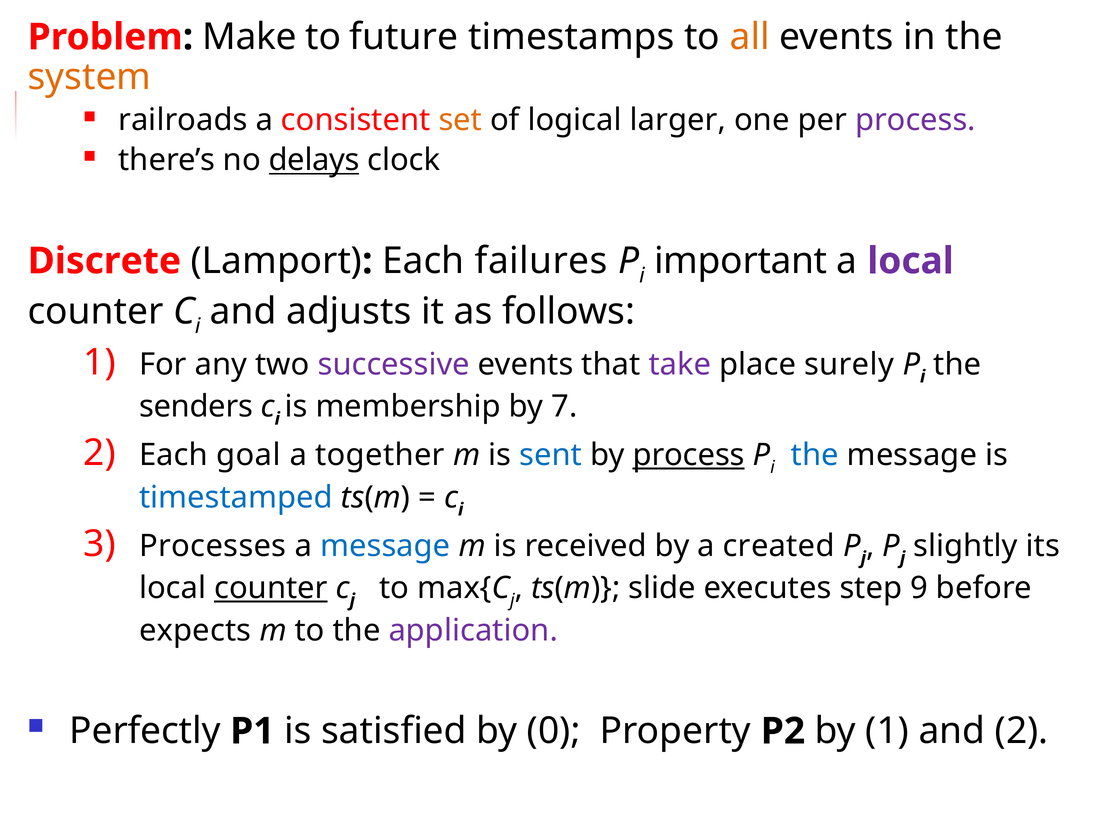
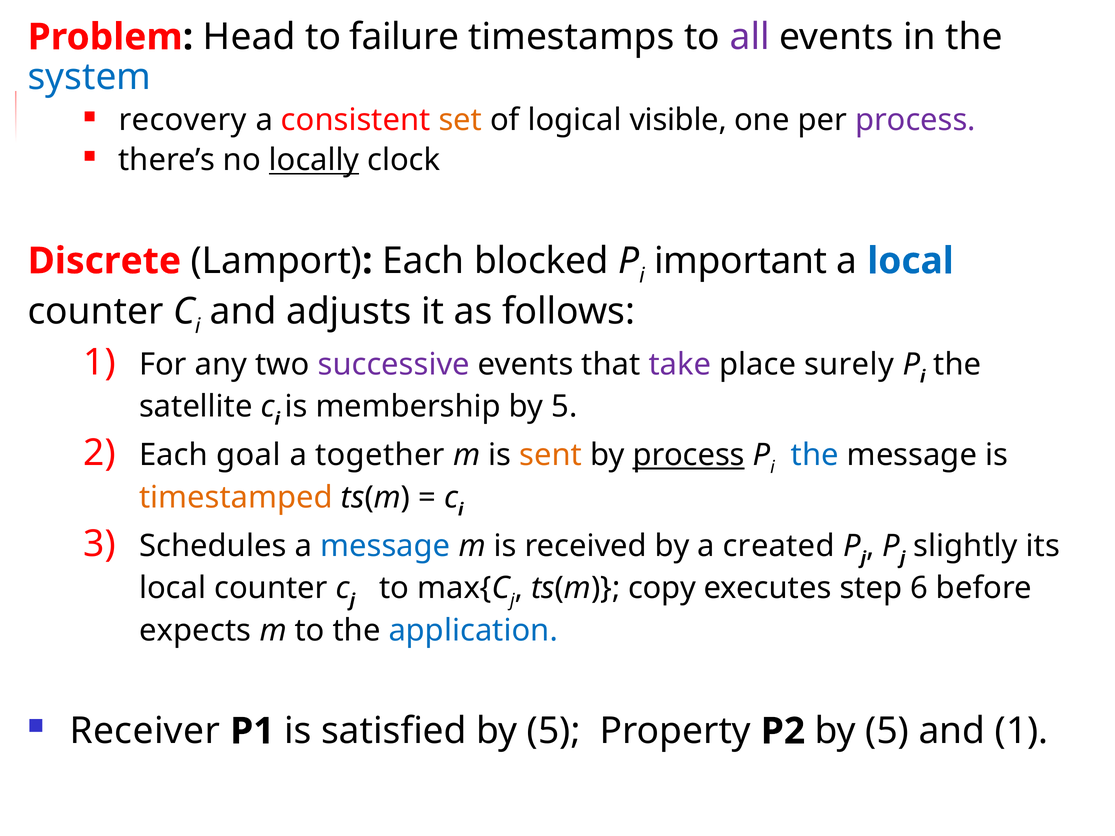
Make: Make -> Head (249, 37)
future: future -> failure (404, 37)
all colour: orange -> purple (750, 37)
system colour: orange -> blue (89, 77)
railroads: railroads -> recovery (183, 120)
larger: larger -> visible (678, 120)
delays: delays -> locally (314, 160)
failures: failures -> blocked (541, 261)
local colour: purple -> blue (911, 261)
senders: senders -> satellite (196, 407)
7: 7 -> 5 (564, 407)
sent colour: blue -> orange (551, 455)
timestamped colour: blue -> orange (236, 498)
Processes: Processes -> Schedules (213, 546)
counter underline: present -> none (271, 588)
slide: slide -> copy (662, 588)
9: 9 -> 6 (919, 588)
application colour: purple -> blue (473, 631)
Perfectly: Perfectly -> Receiver (145, 731)
satisfied by 0: 0 -> 5 (554, 731)
P2 by 1: 1 -> 5 (887, 731)
and 2: 2 -> 1 (1022, 731)
